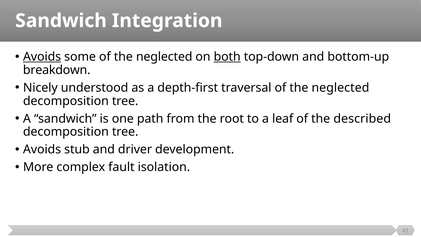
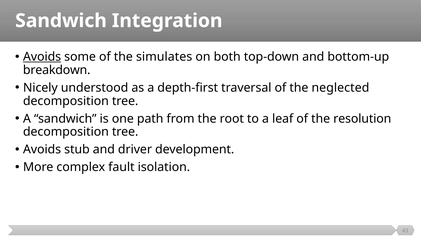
some of the neglected: neglected -> simulates (164, 57)
both underline: present -> none (227, 57)
described: described -> resolution (362, 119)
